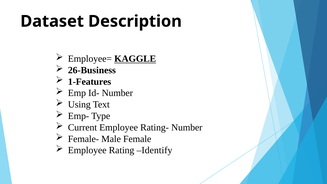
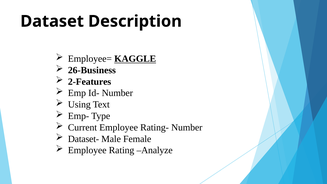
1-Features: 1-Features -> 2-Features (90, 82)
Female-: Female- -> Dataset- (83, 139)
Identify: Identify -> Analyze (155, 150)
